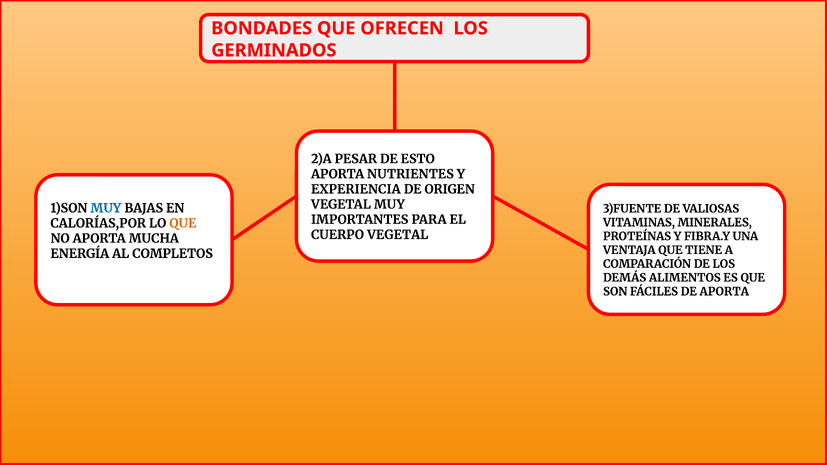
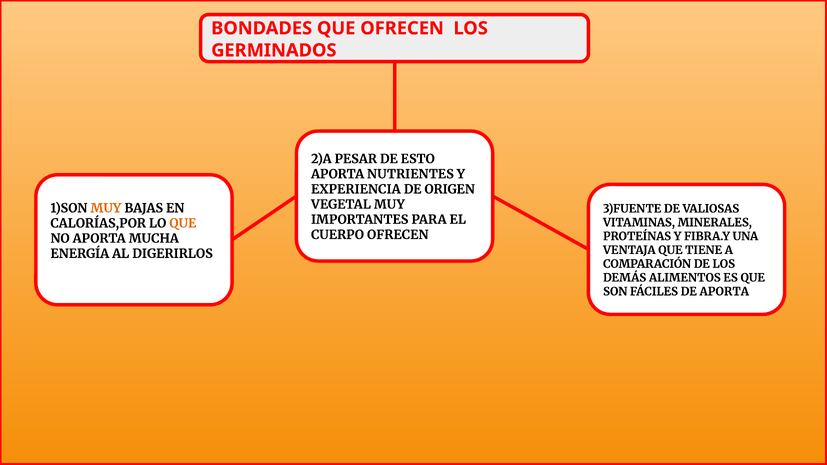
MUY colour: blue -> orange (106, 208)
CUERPO VEGETAL: VEGETAL -> OFRECEN (398, 235)
COMPLETOS: COMPLETOS -> DIGERIRLOS (173, 254)
